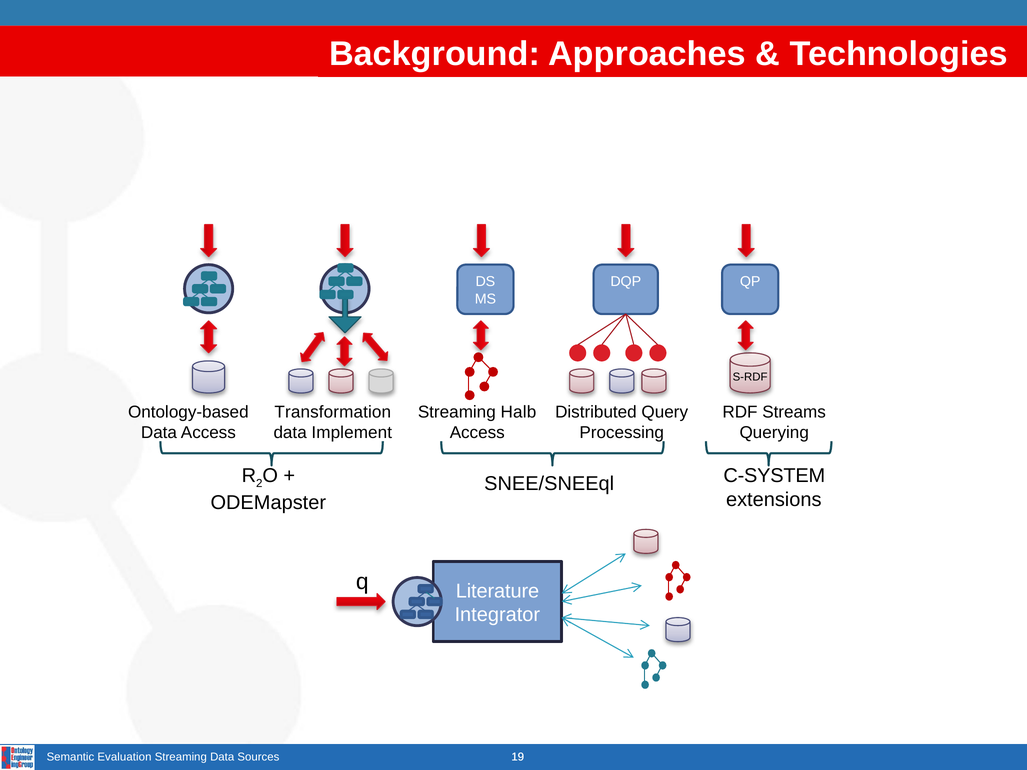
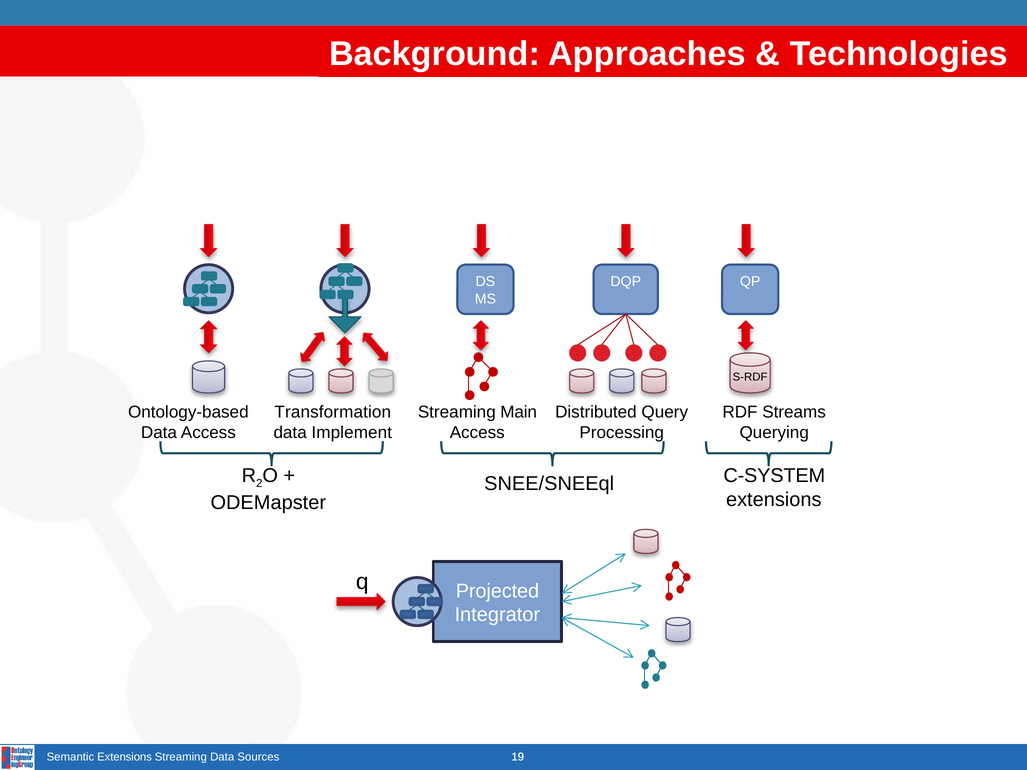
Halb: Halb -> Main (519, 412)
Literature: Literature -> Projected (497, 591)
Semantic Evaluation: Evaluation -> Extensions (125, 757)
